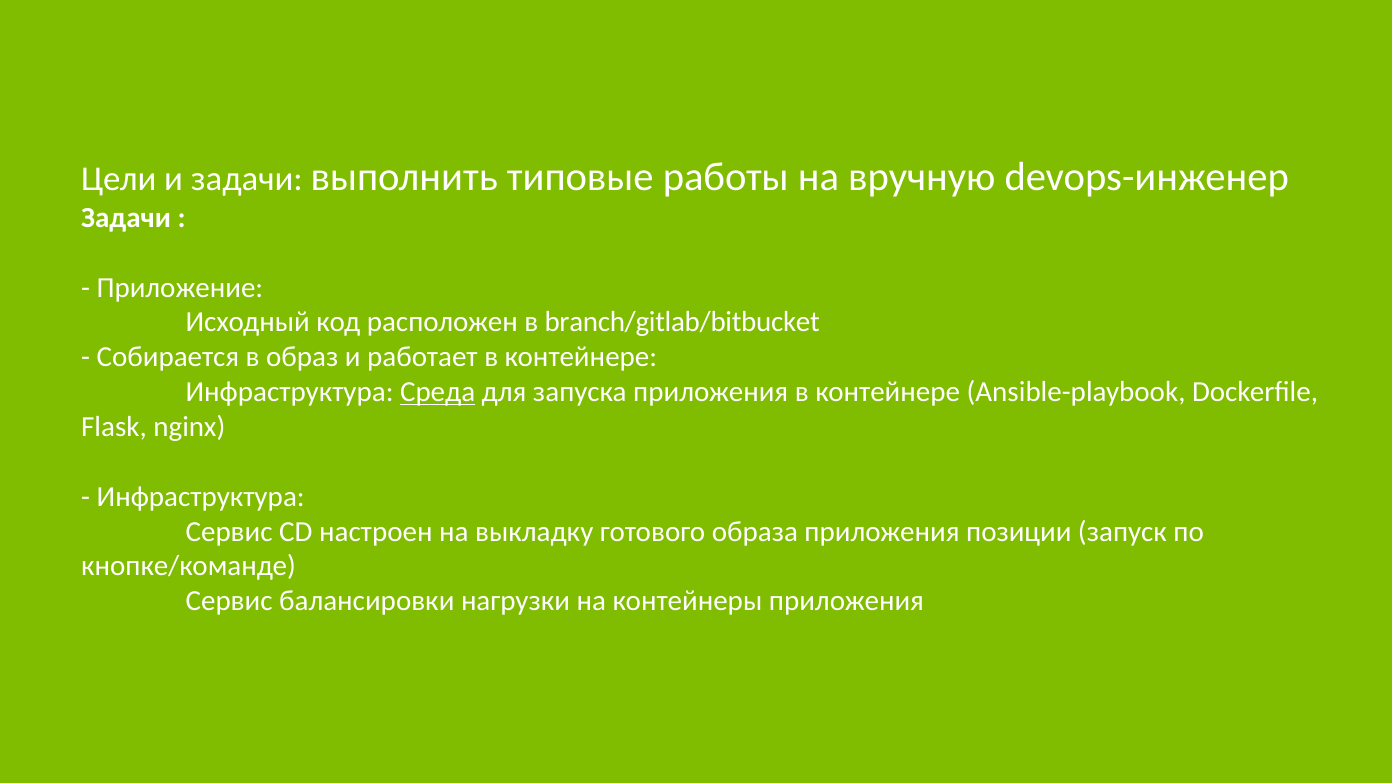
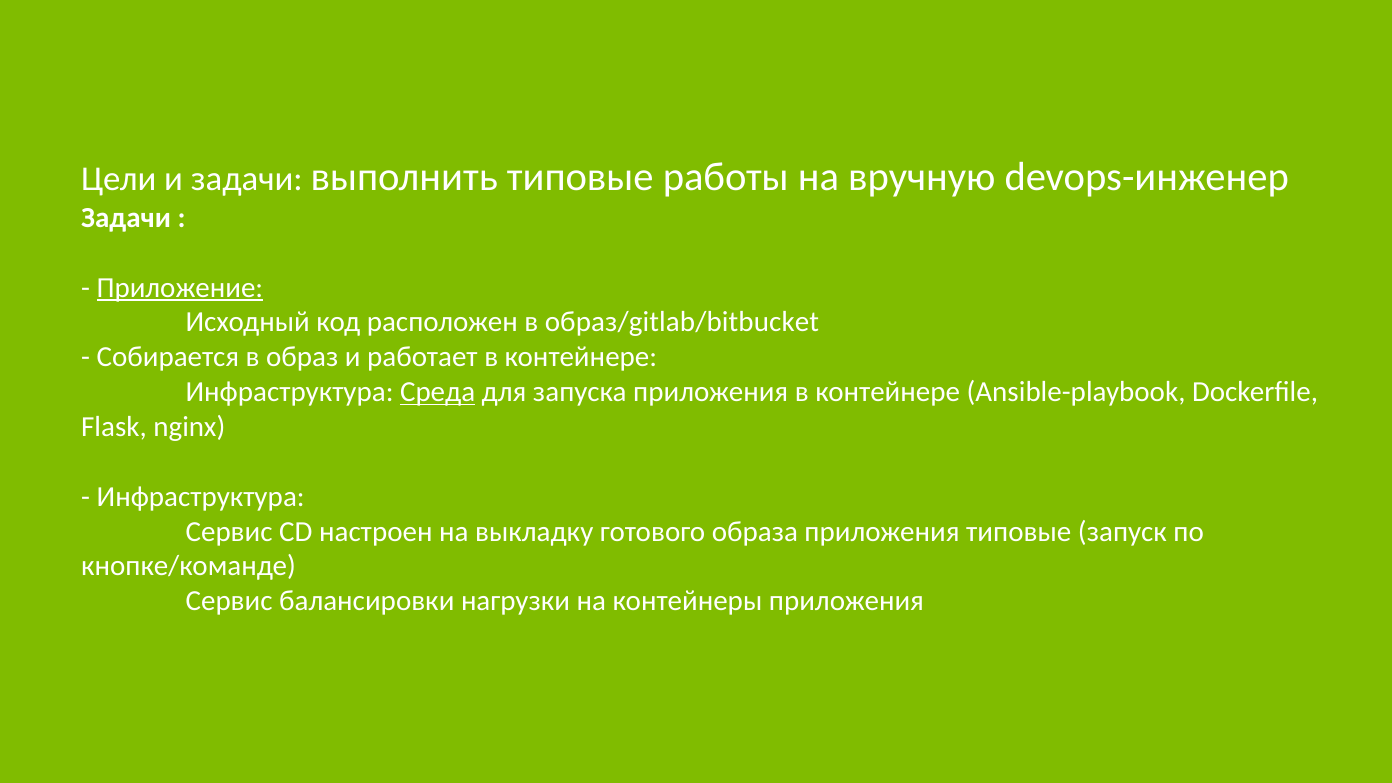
Приложение underline: none -> present (180, 288)
branch/gitlab/bitbucket: branch/gitlab/bitbucket -> образ/gitlab/bitbucket (682, 322)
приложения позиции: позиции -> типовые (1019, 532)
